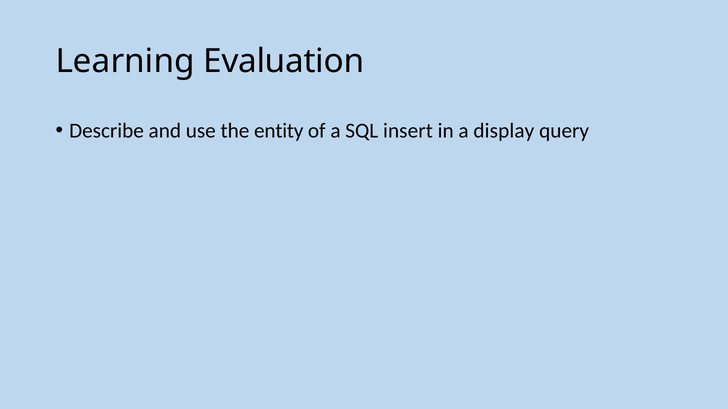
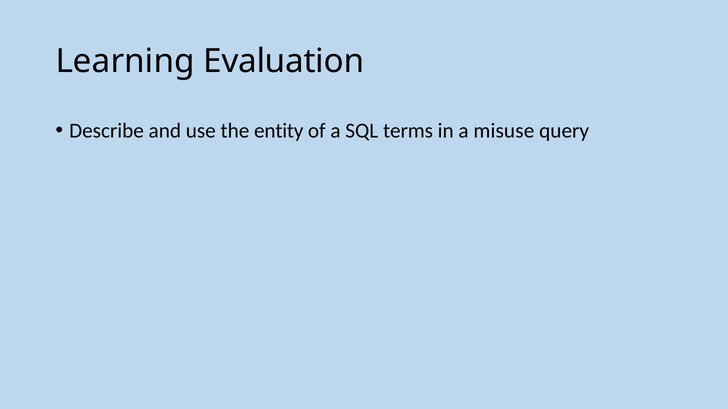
insert: insert -> terms (408, 131)
display: display -> misuse (504, 131)
